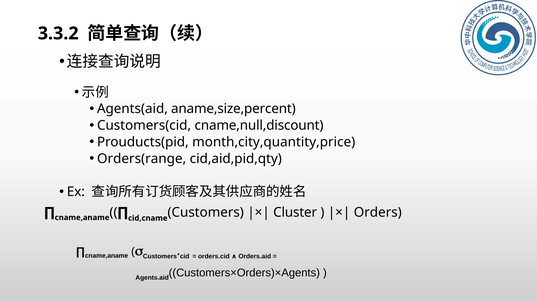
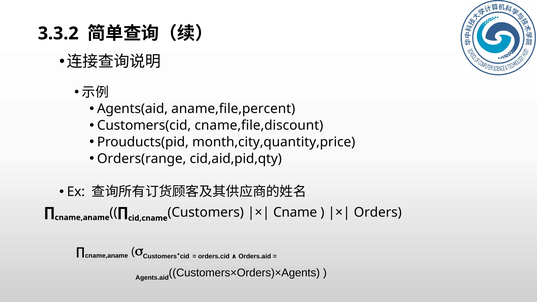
aname,size,percent: aname,size,percent -> aname,file,percent (233, 109)
cname,null,discount: cname,null,discount -> cname,file,discount (259, 125)
Cluster: Cluster -> Cname (295, 212)
